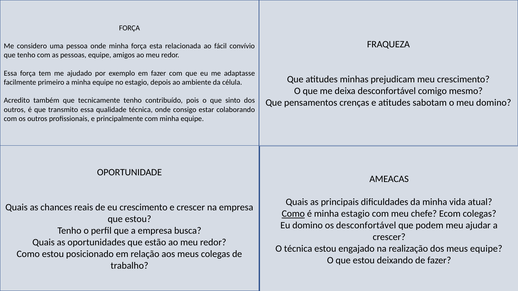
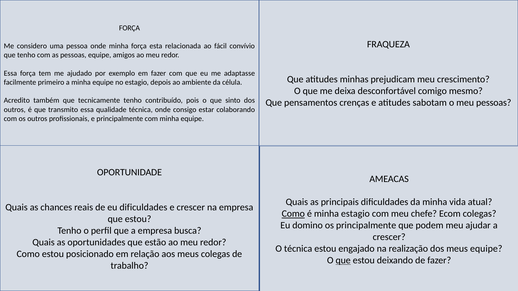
meu domino: domino -> pessoas (494, 103)
eu crescimento: crescimento -> dificuldades (143, 208)
os desconfortável: desconfortável -> principalmente (366, 226)
que underline: none -> present (343, 261)
